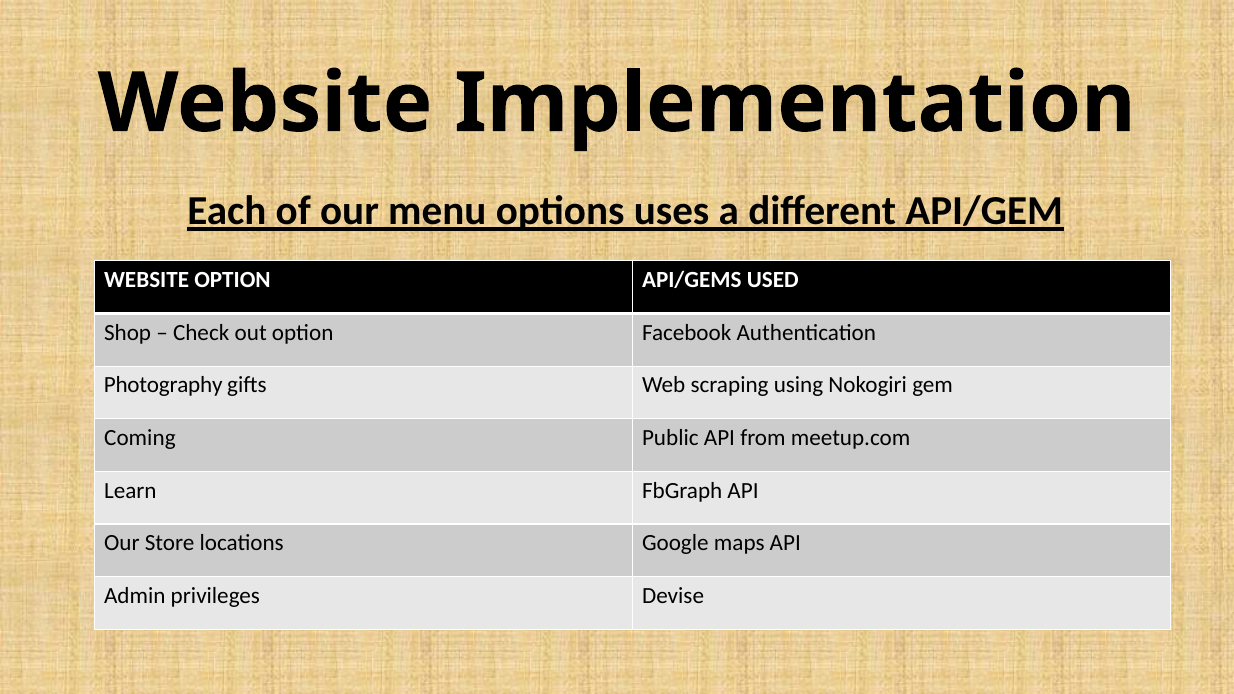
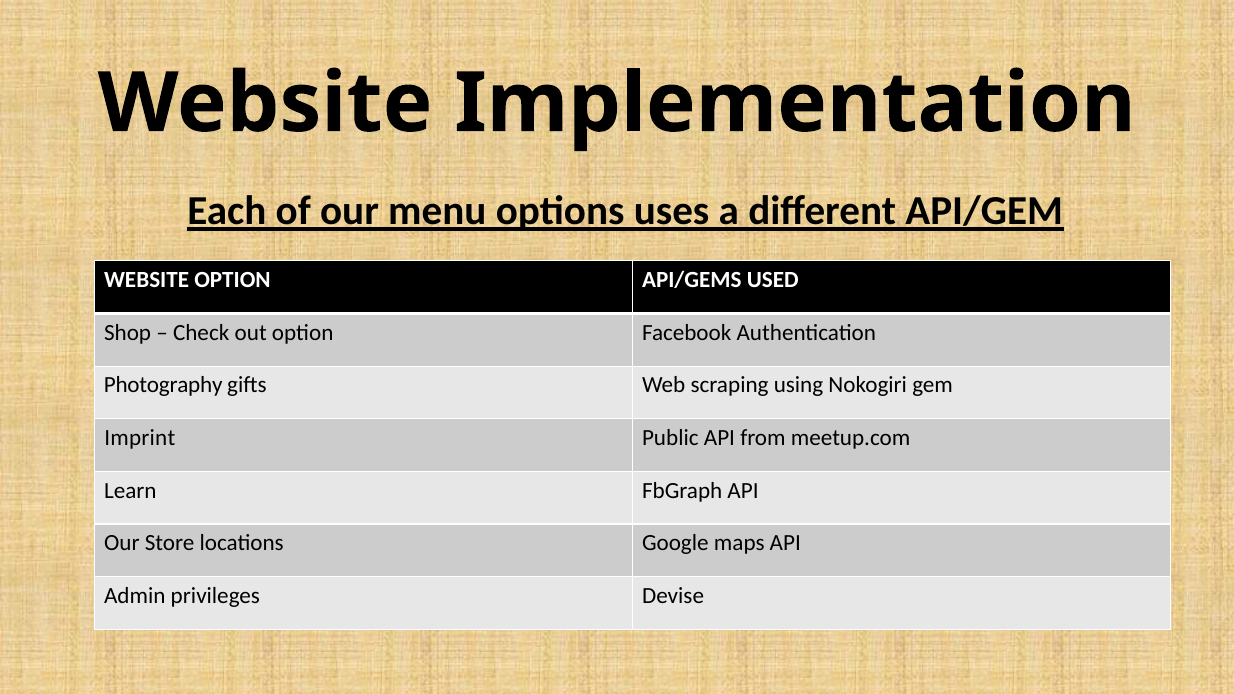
Coming: Coming -> Imprint (140, 438)
